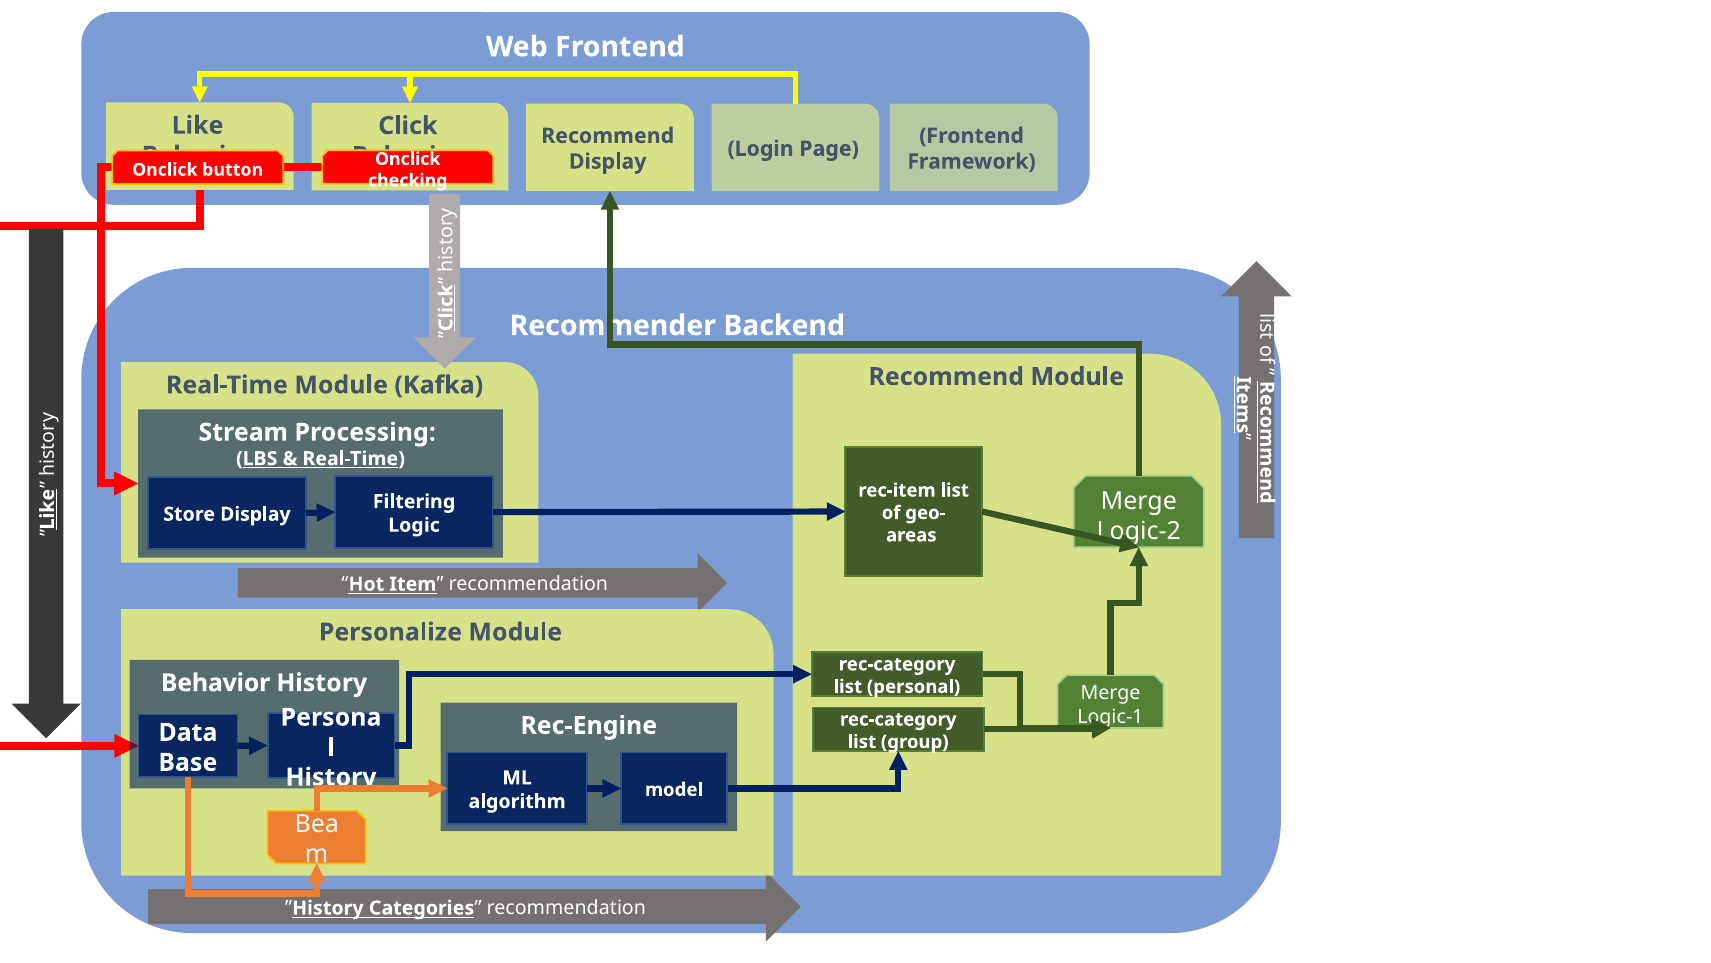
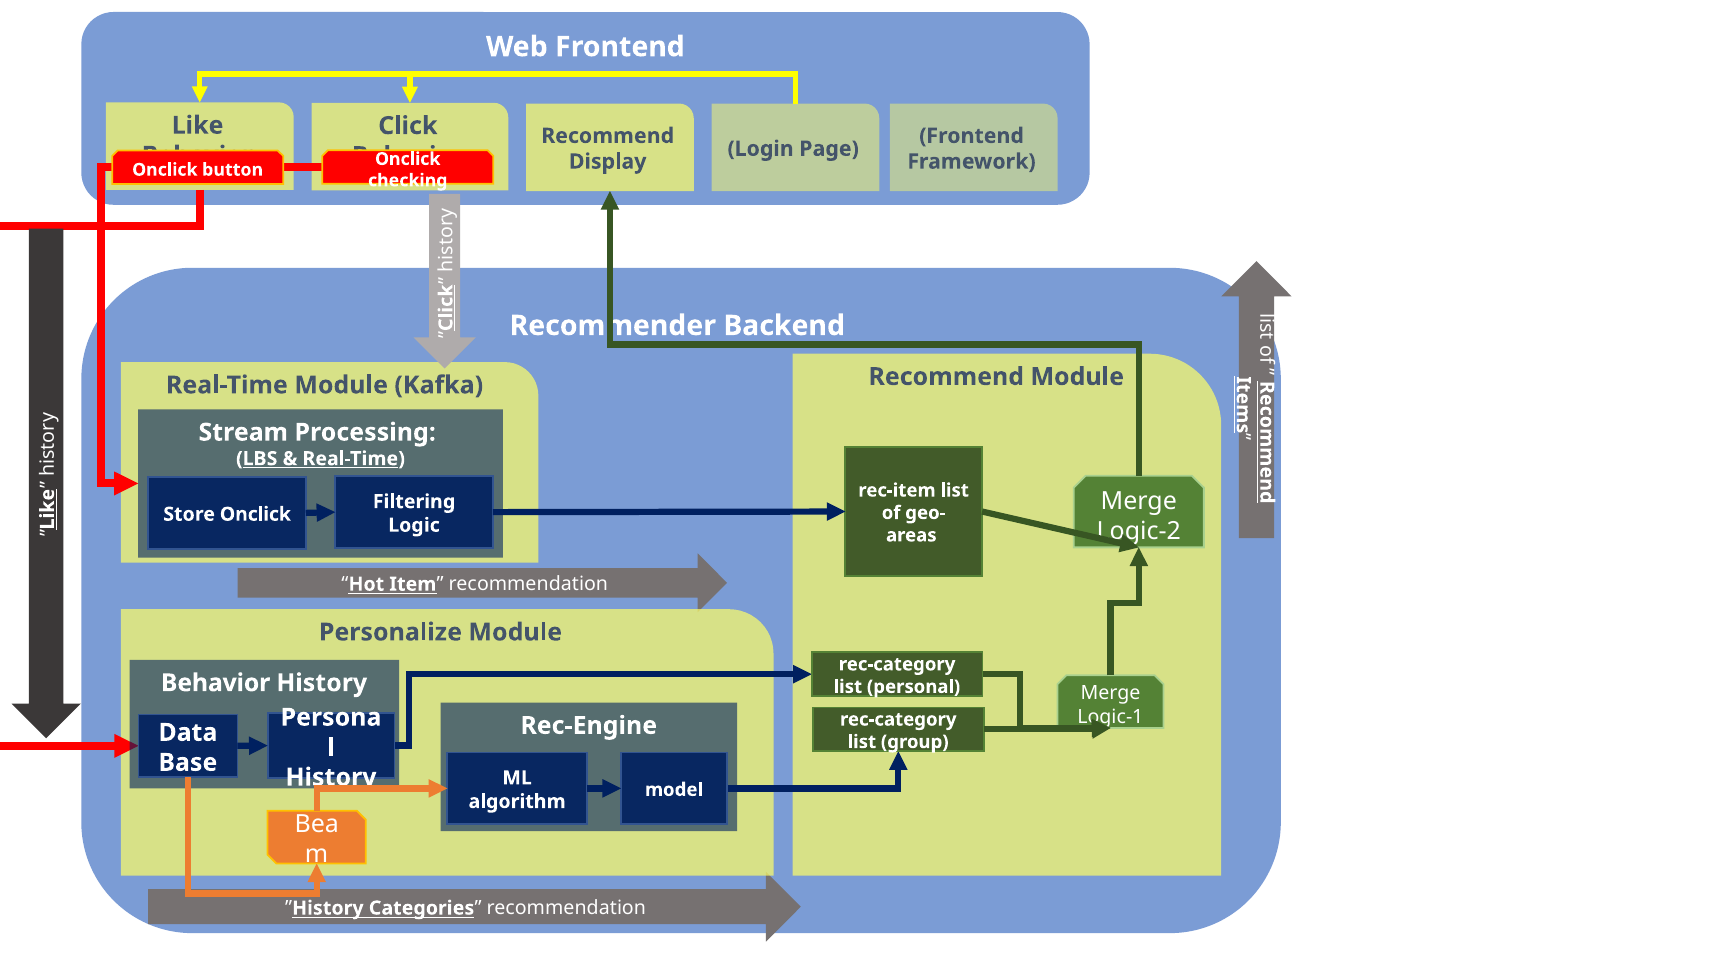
Store Display: Display -> Onclick (255, 514)
